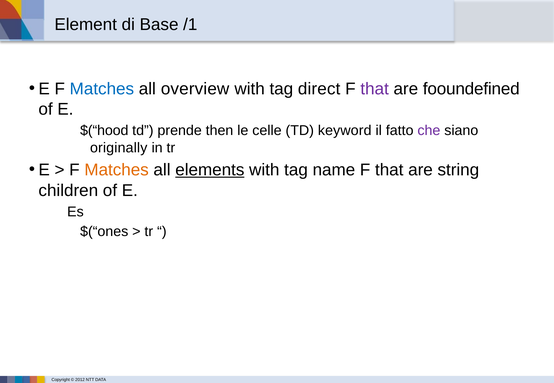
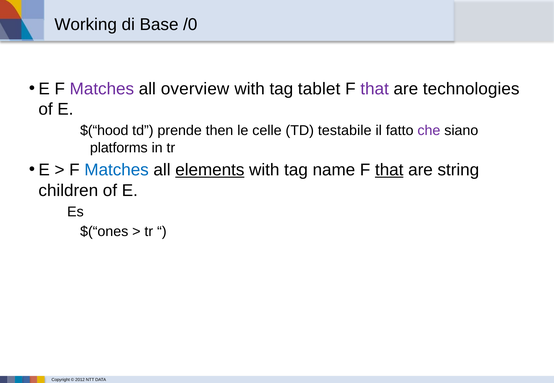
Element: Element -> Working (86, 24)
/1: /1 -> /0 (190, 24)
Matches colour: blue -> purple (102, 89)
direct: direct -> tablet (319, 89)
fooundefined: fooundefined -> technologies (471, 89)
keyword: keyword -> testabile (345, 131)
originally: originally -> platforms (119, 148)
Matches colour: orange -> blue (117, 170)
that underline: none -> present (389, 170)
